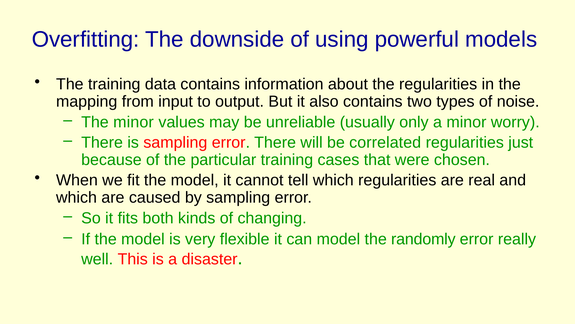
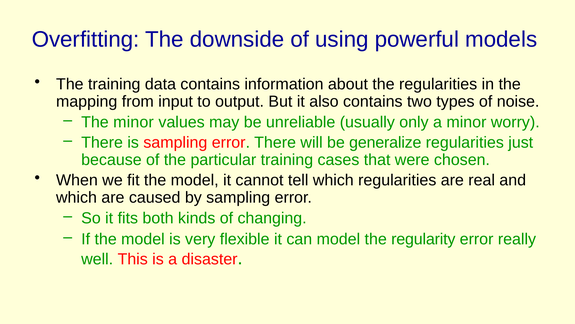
correlated: correlated -> generalize (385, 142)
randomly: randomly -> regularity (423, 239)
